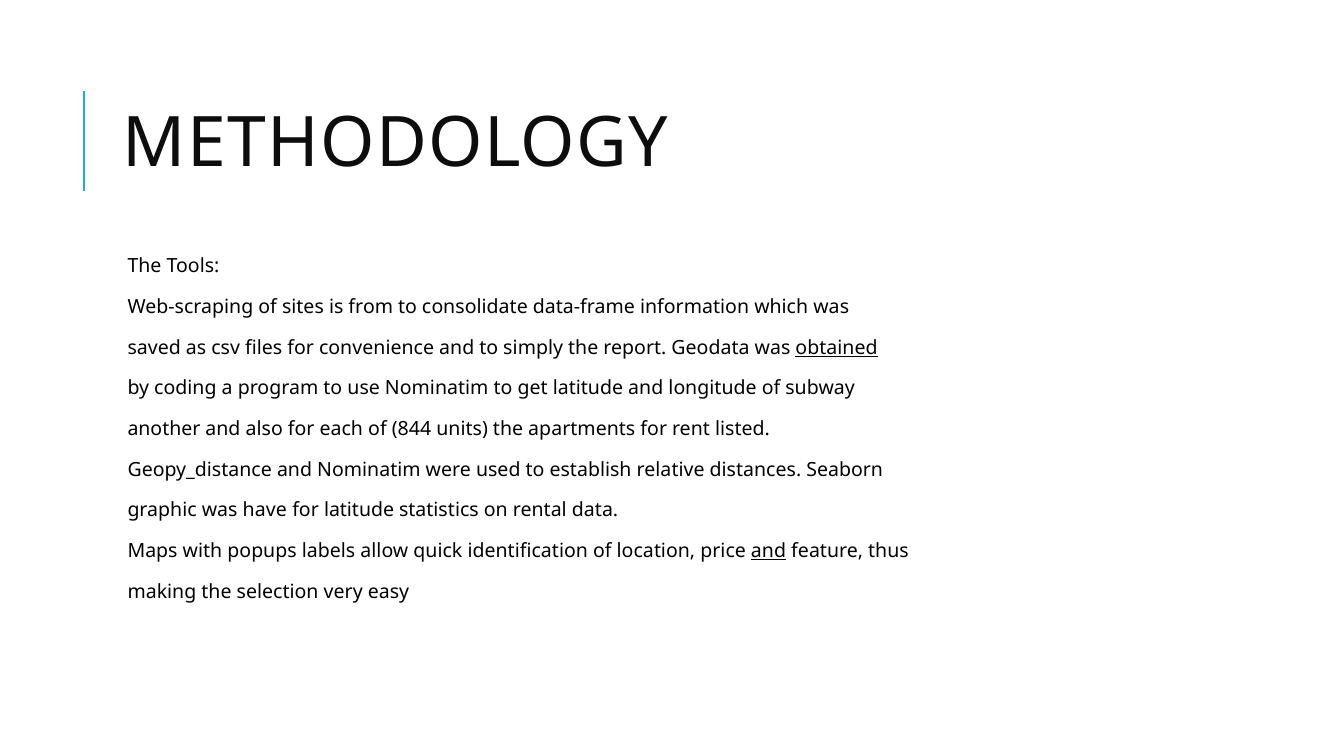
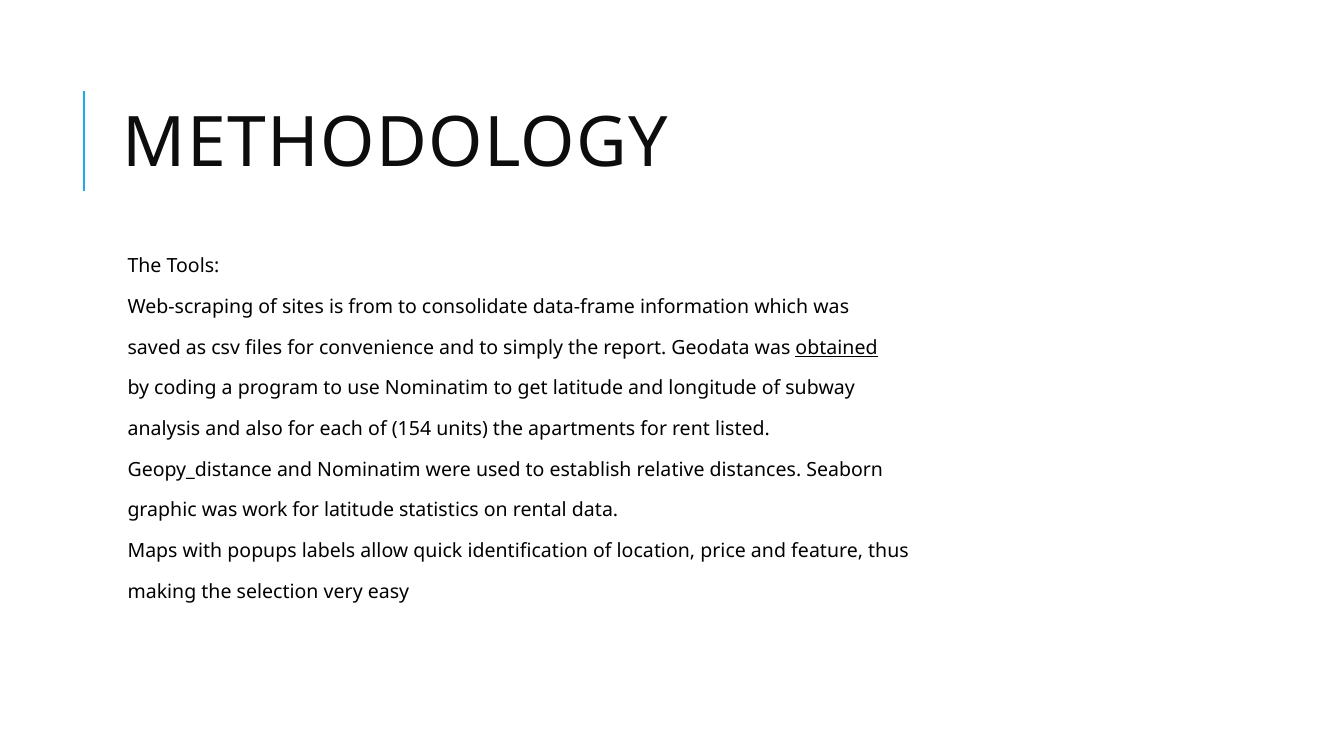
another: another -> analysis (164, 429)
844: 844 -> 154 (412, 429)
have: have -> work (265, 511)
and underline: present -> none (769, 551)
